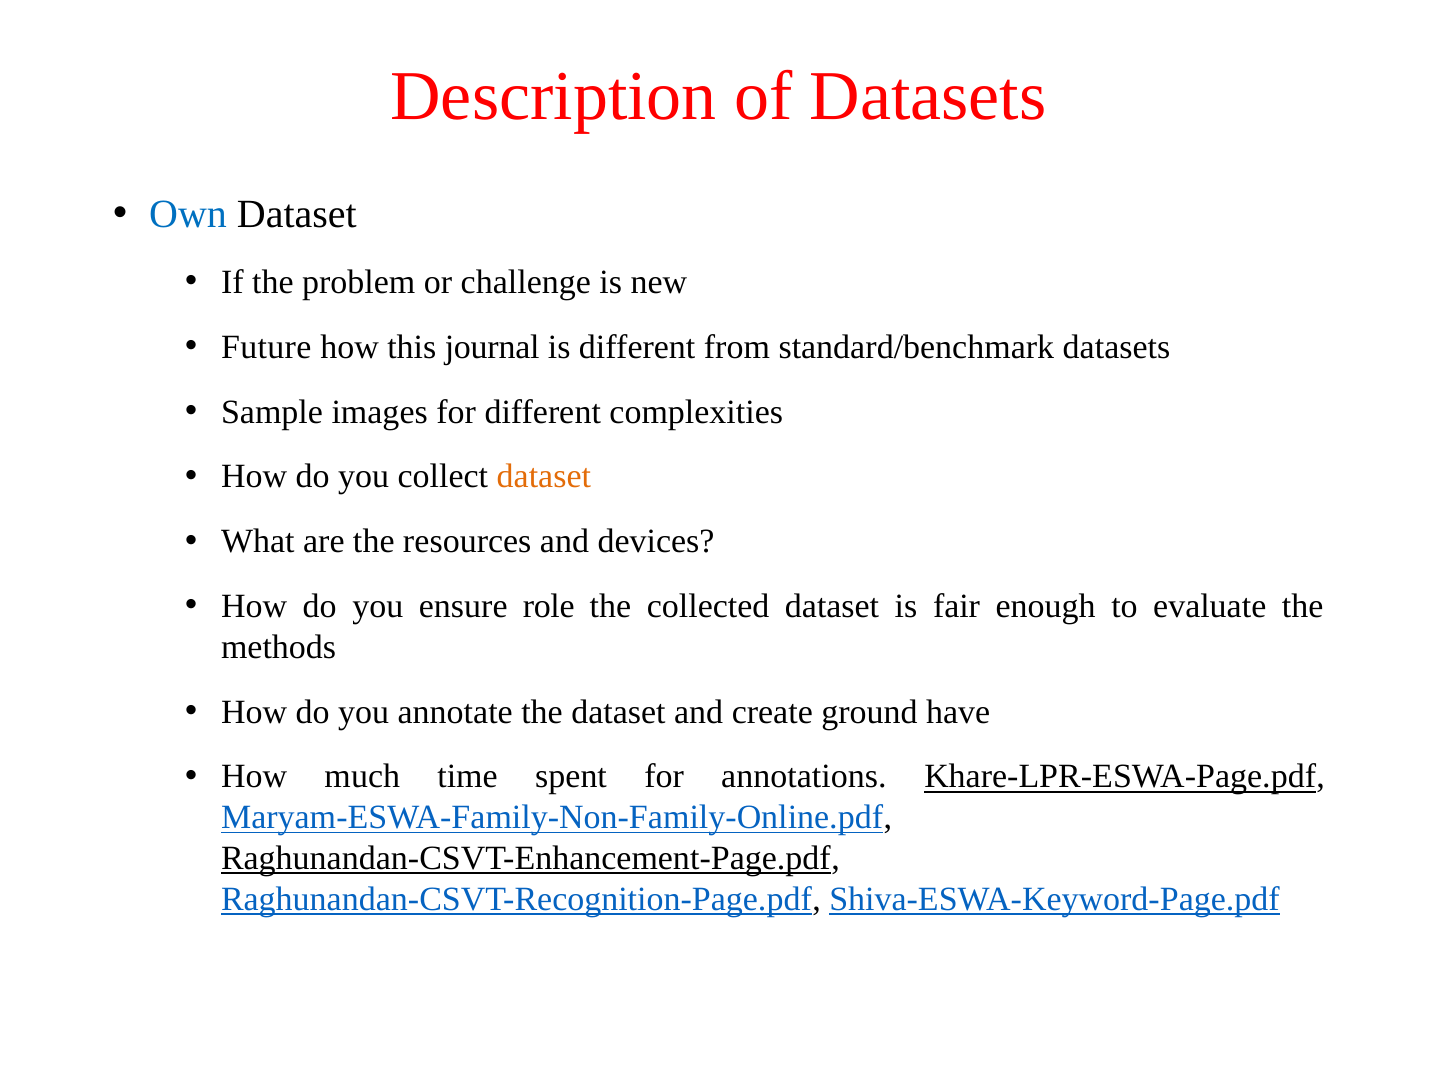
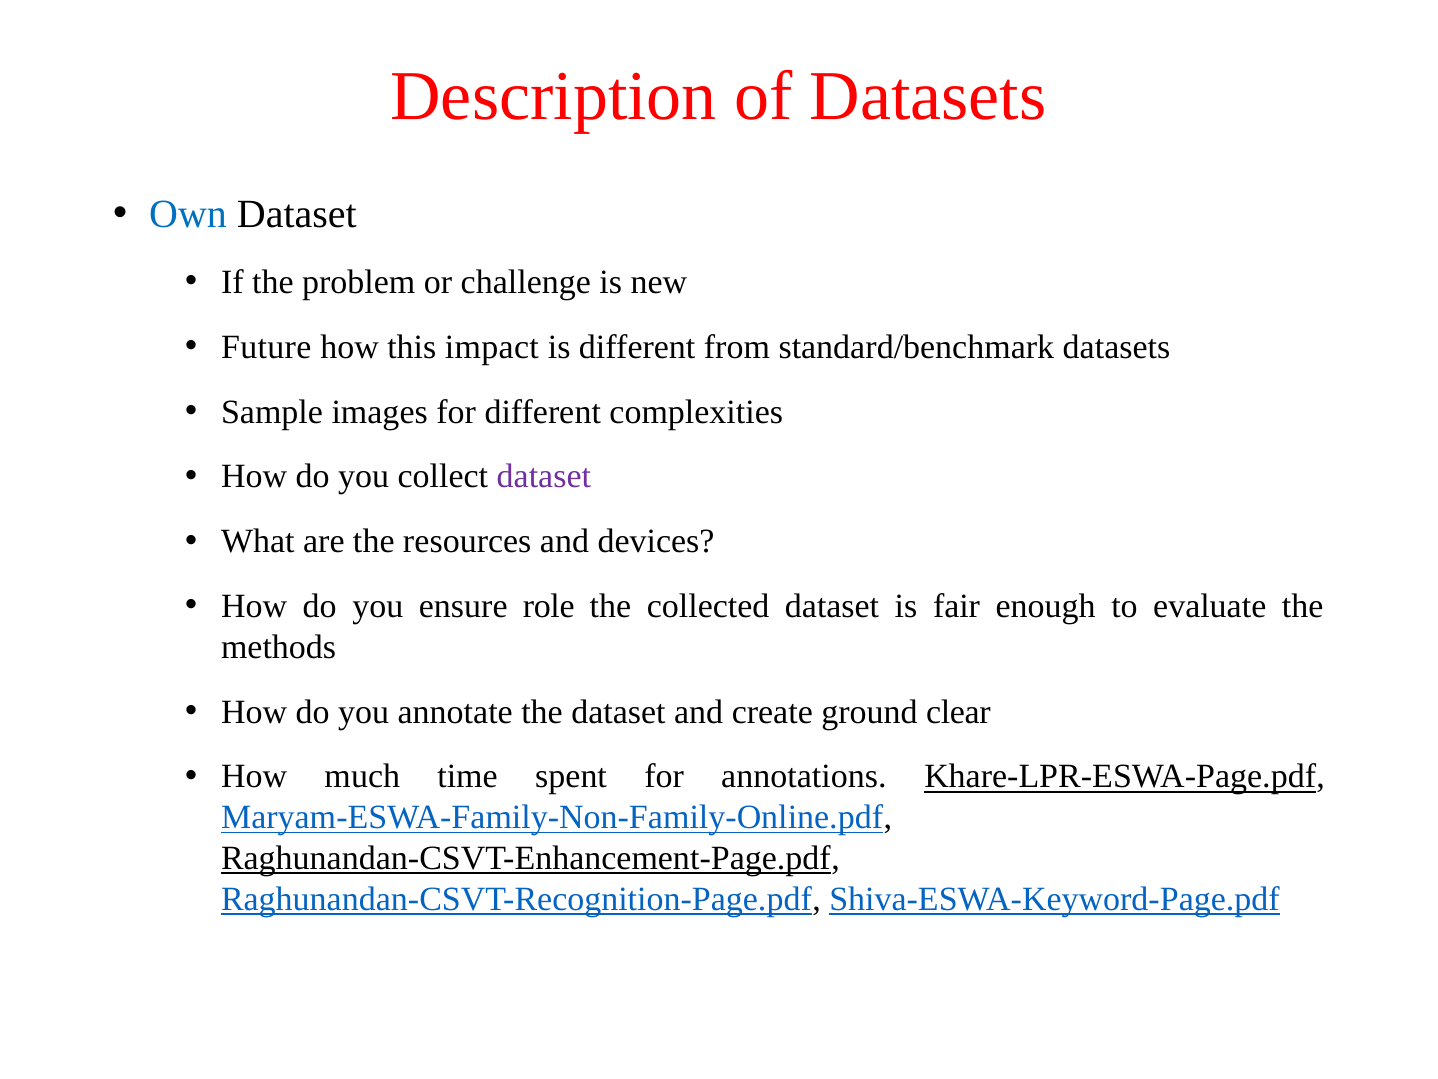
journal: journal -> impact (492, 347)
dataset colour: orange -> purple (544, 476)
have: have -> clear (958, 712)
